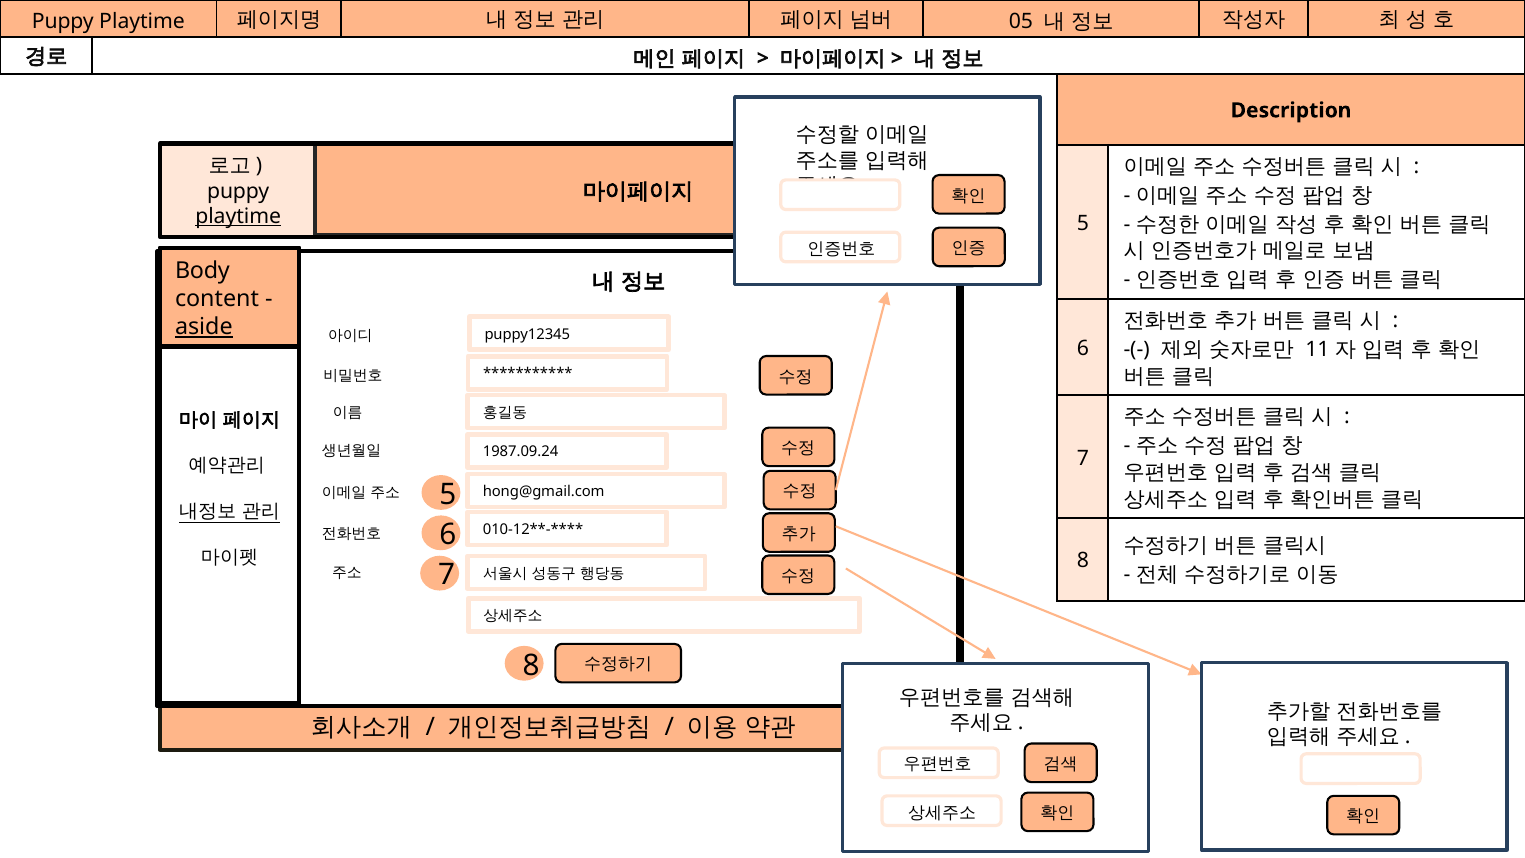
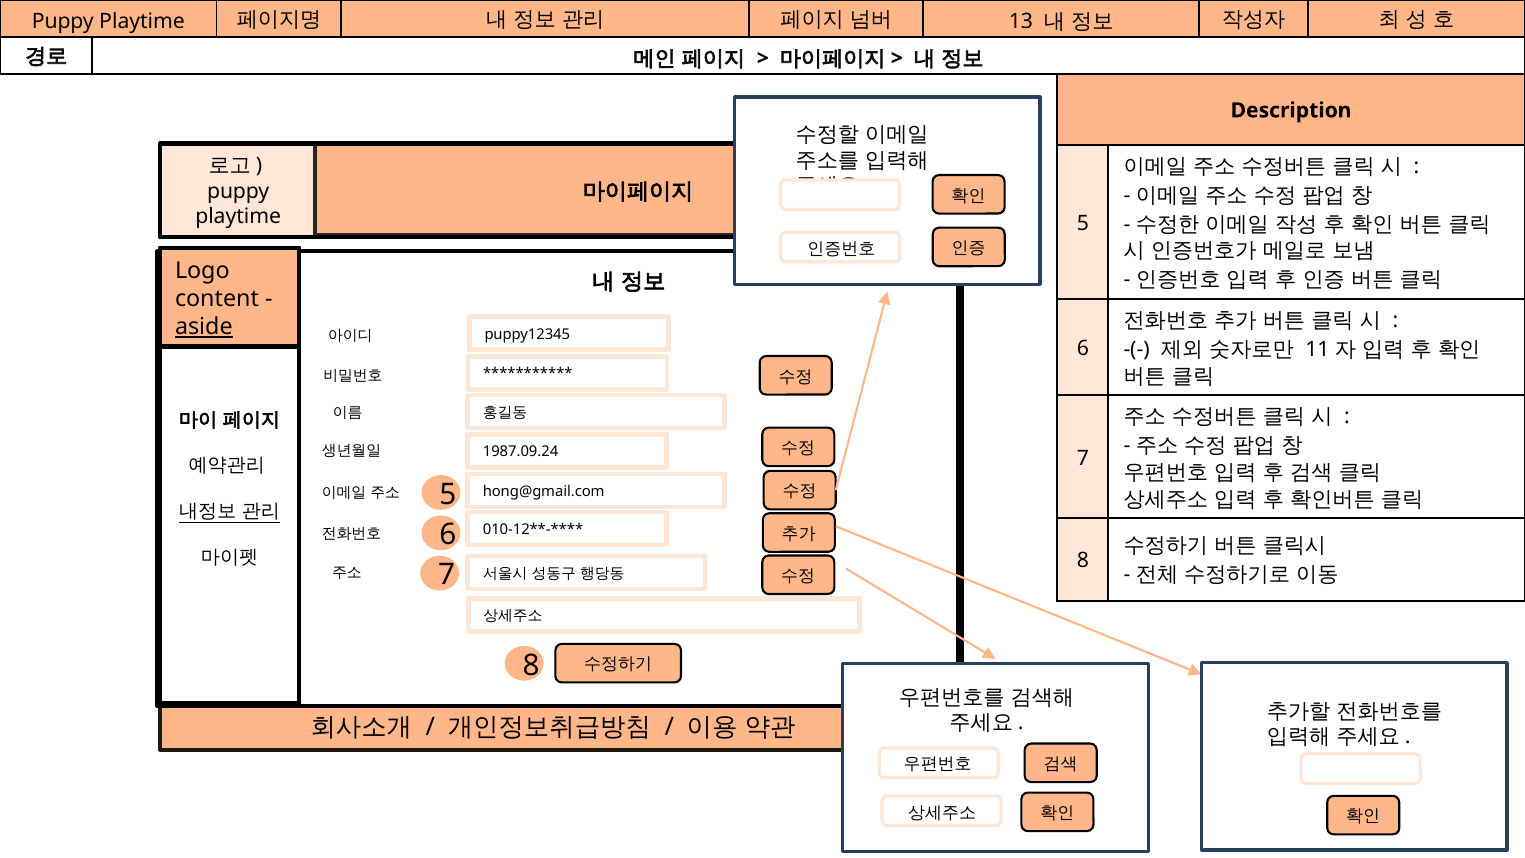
05: 05 -> 13 (1021, 21)
playtime underline: present -> none (238, 216)
Body: Body -> Logo (202, 271)
